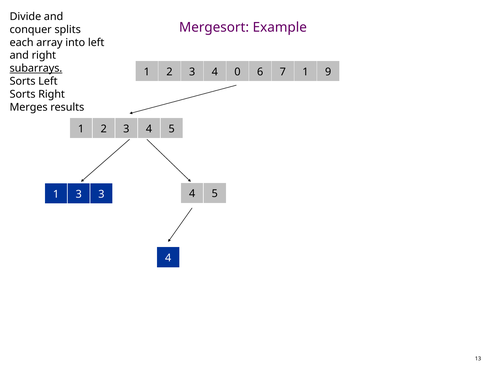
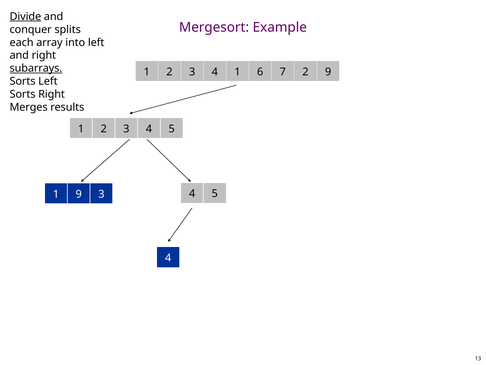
Divide underline: none -> present (25, 16)
4 0: 0 -> 1 (237, 72)
1: 1 -> 2 (305, 72)
1 3: 3 -> 9 (79, 194)
